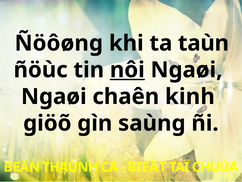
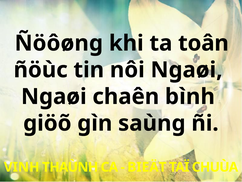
taùn: taùn -> toân (203, 43)
nôi underline: present -> none (127, 70)
kinh: kinh -> bình (190, 96)
BEÂN: BEÂN -> VINH (22, 167)
